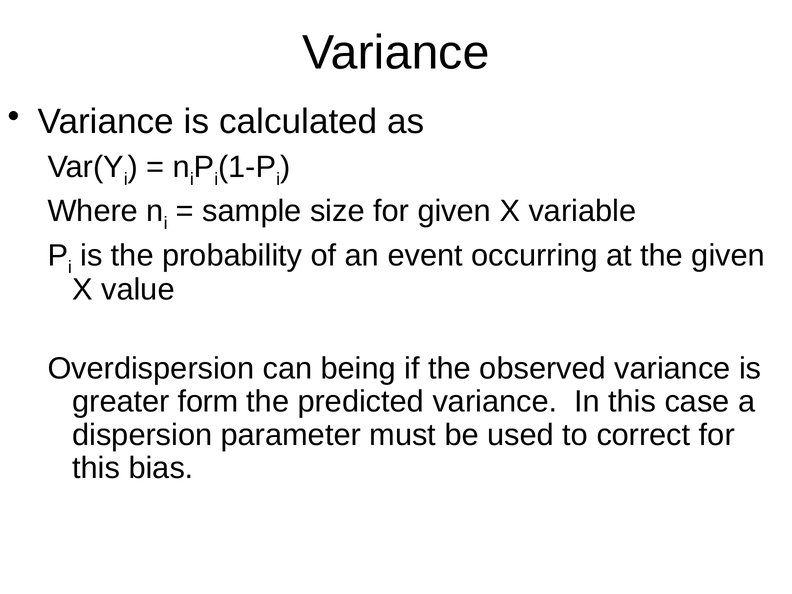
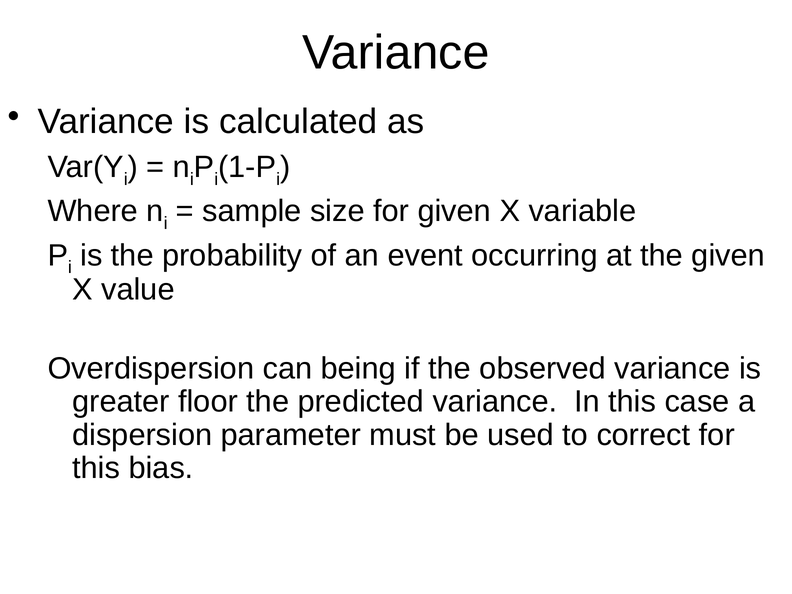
form: form -> floor (208, 402)
